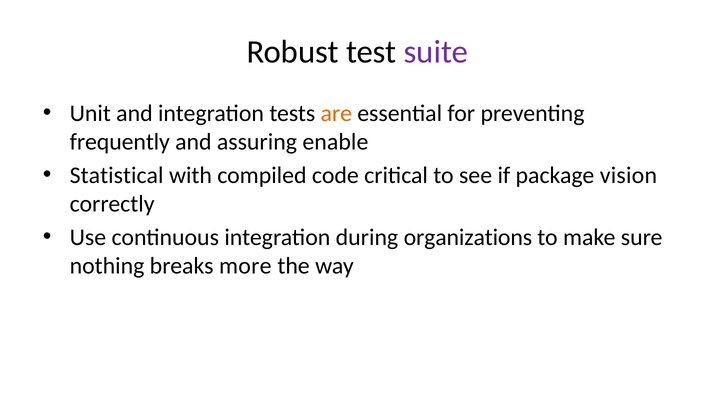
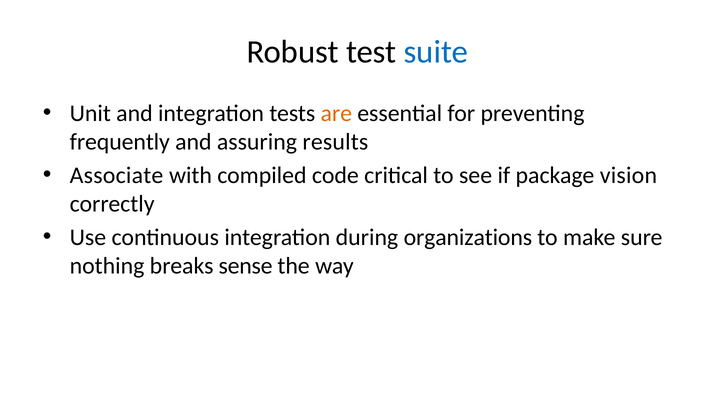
suite colour: purple -> blue (436, 52)
enable: enable -> results (335, 142)
Statistical: Statistical -> Associate (117, 175)
more: more -> sense (246, 266)
